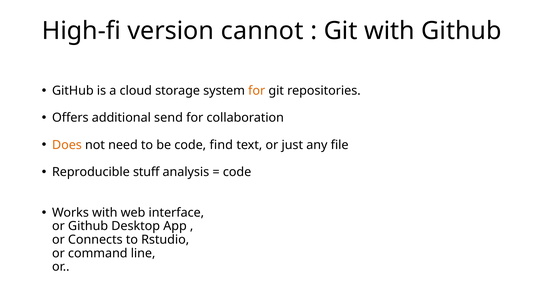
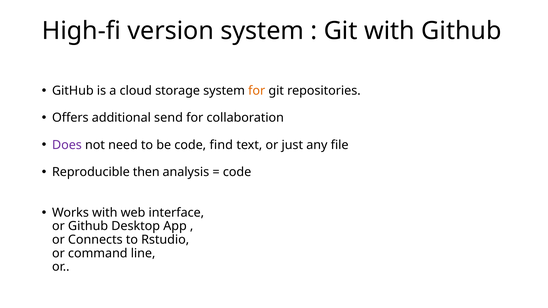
version cannot: cannot -> system (262, 31)
Does colour: orange -> purple (67, 145)
stuff: stuff -> then (146, 172)
